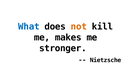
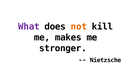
What colour: blue -> purple (29, 27)
